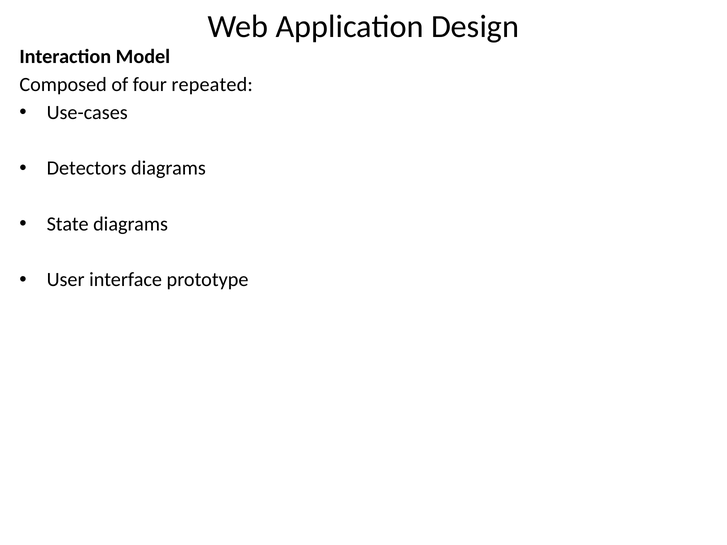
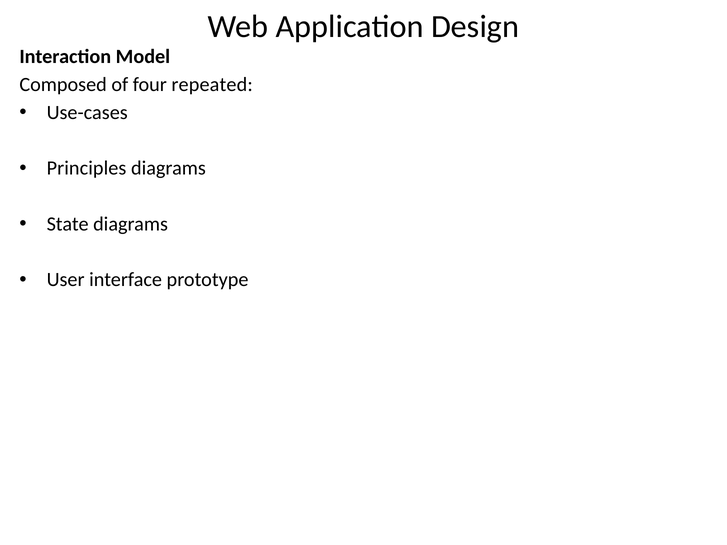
Detectors: Detectors -> Principles (87, 168)
